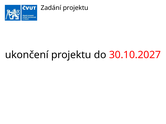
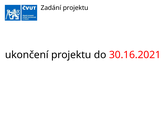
30.10.2027: 30.10.2027 -> 30.16.2021 (135, 55)
